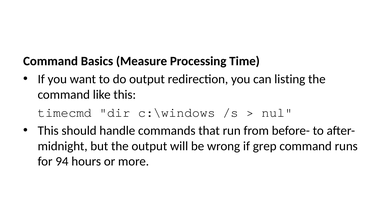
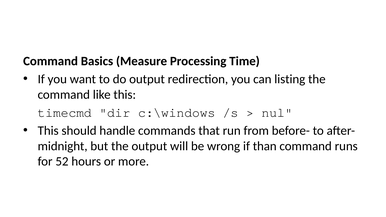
grep: grep -> than (265, 146)
94: 94 -> 52 (62, 162)
